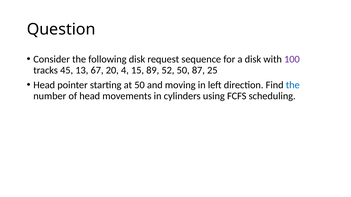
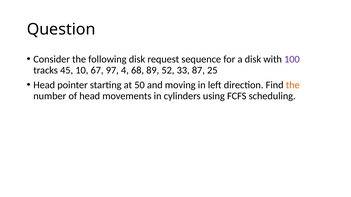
13: 13 -> 10 (82, 70)
20: 20 -> 97 (112, 70)
15: 15 -> 68 (138, 70)
52 50: 50 -> 33 (183, 70)
the colour: blue -> orange (293, 85)
